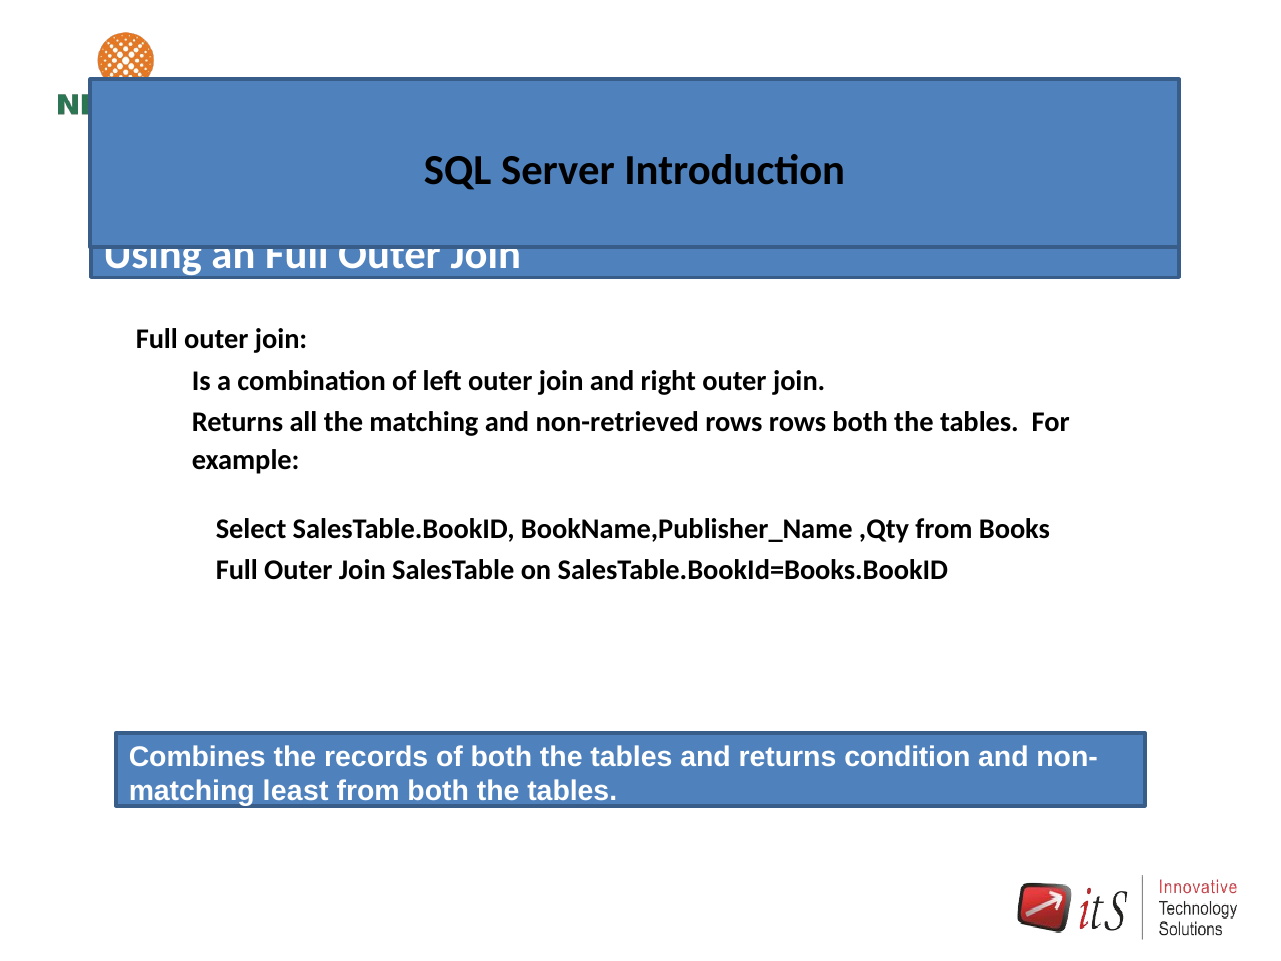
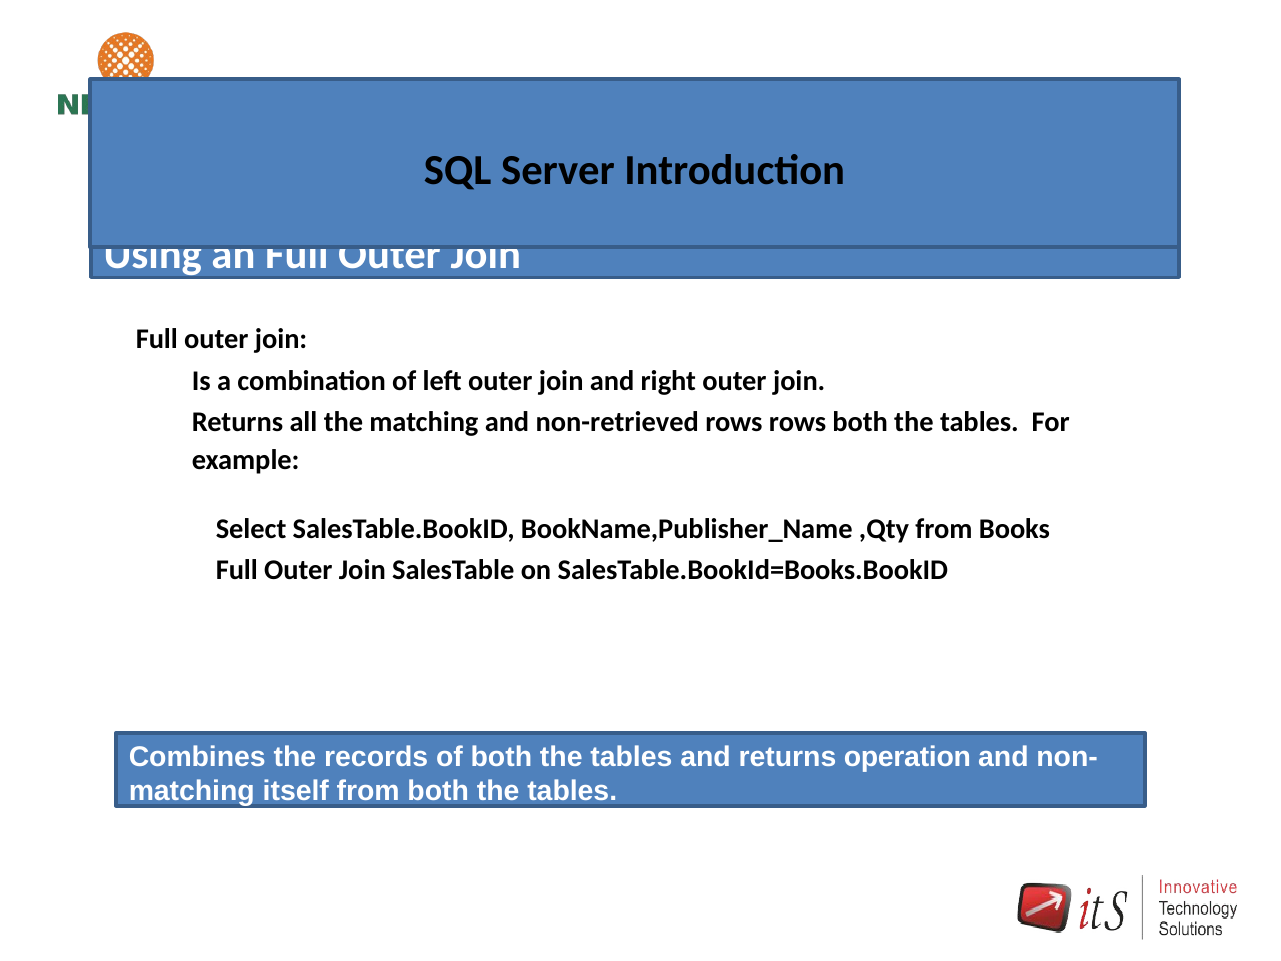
condition: condition -> operation (907, 756)
least: least -> itself (296, 791)
